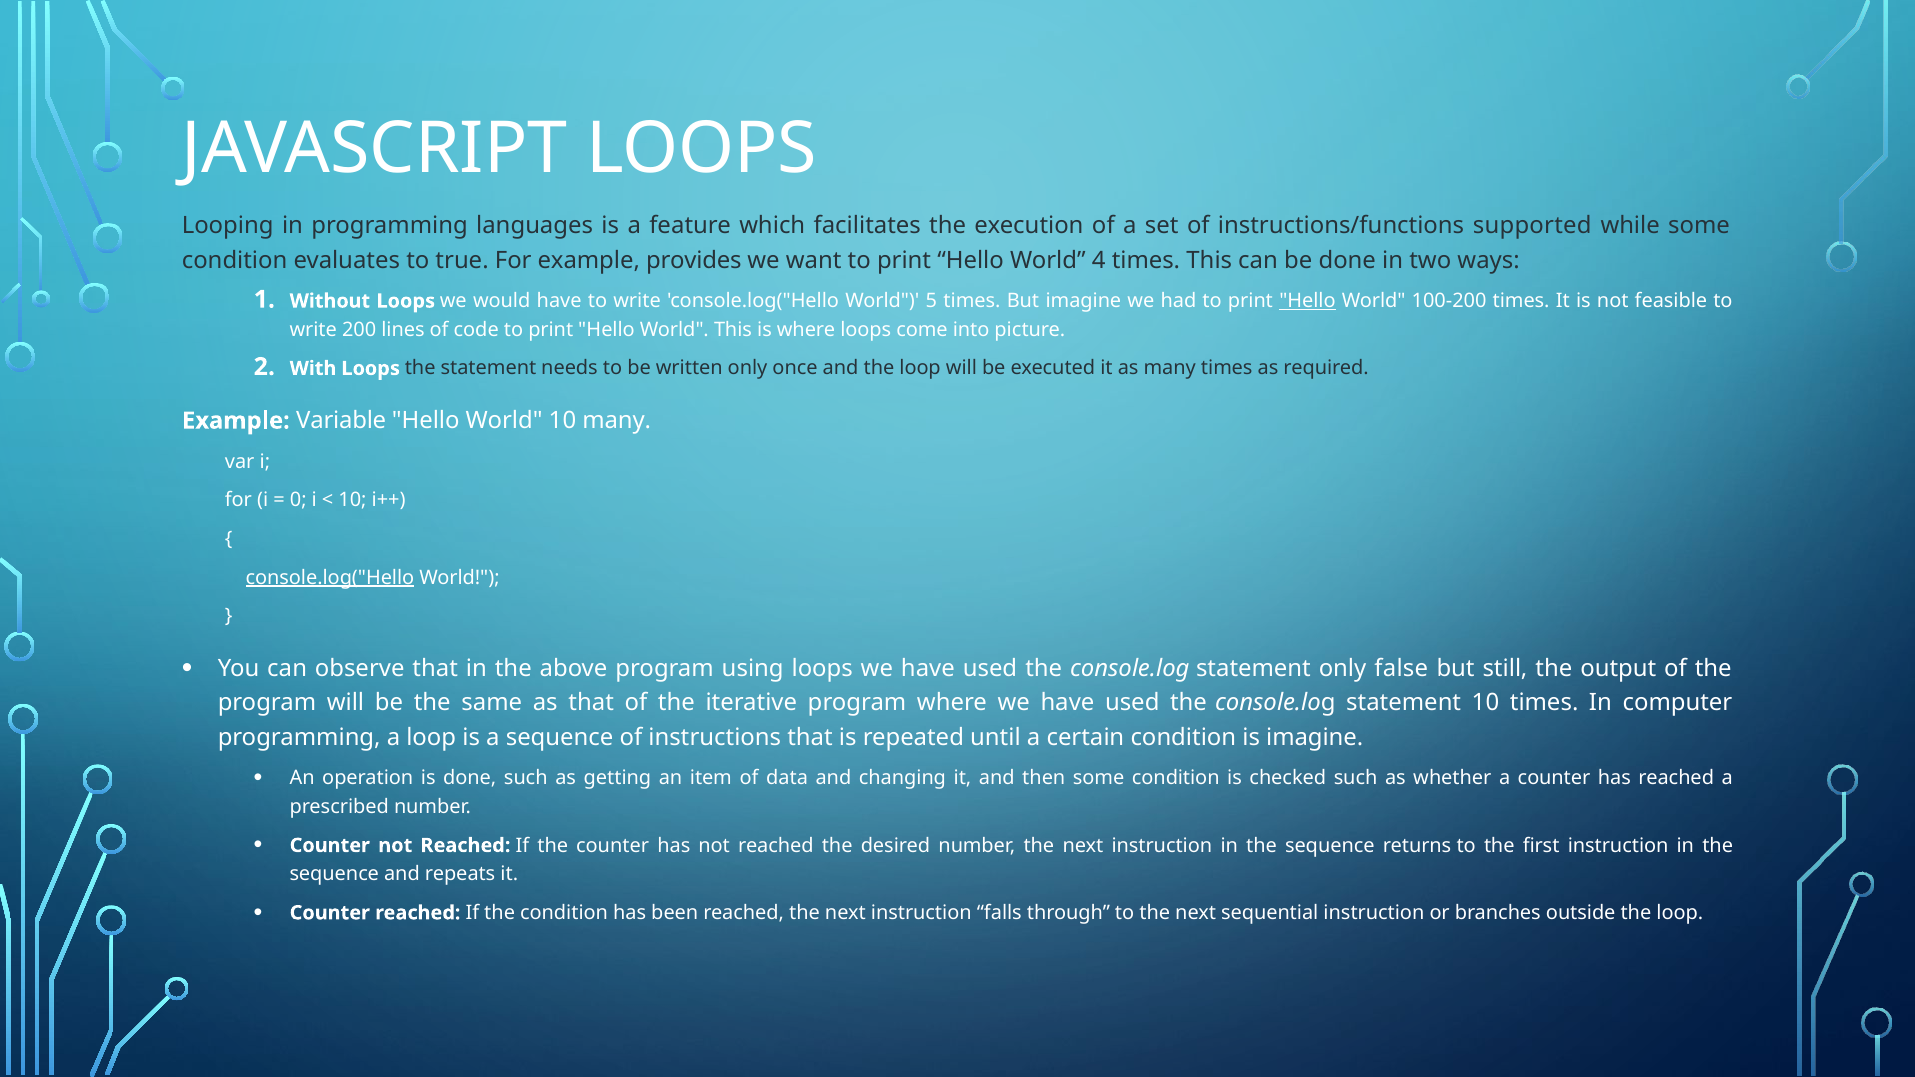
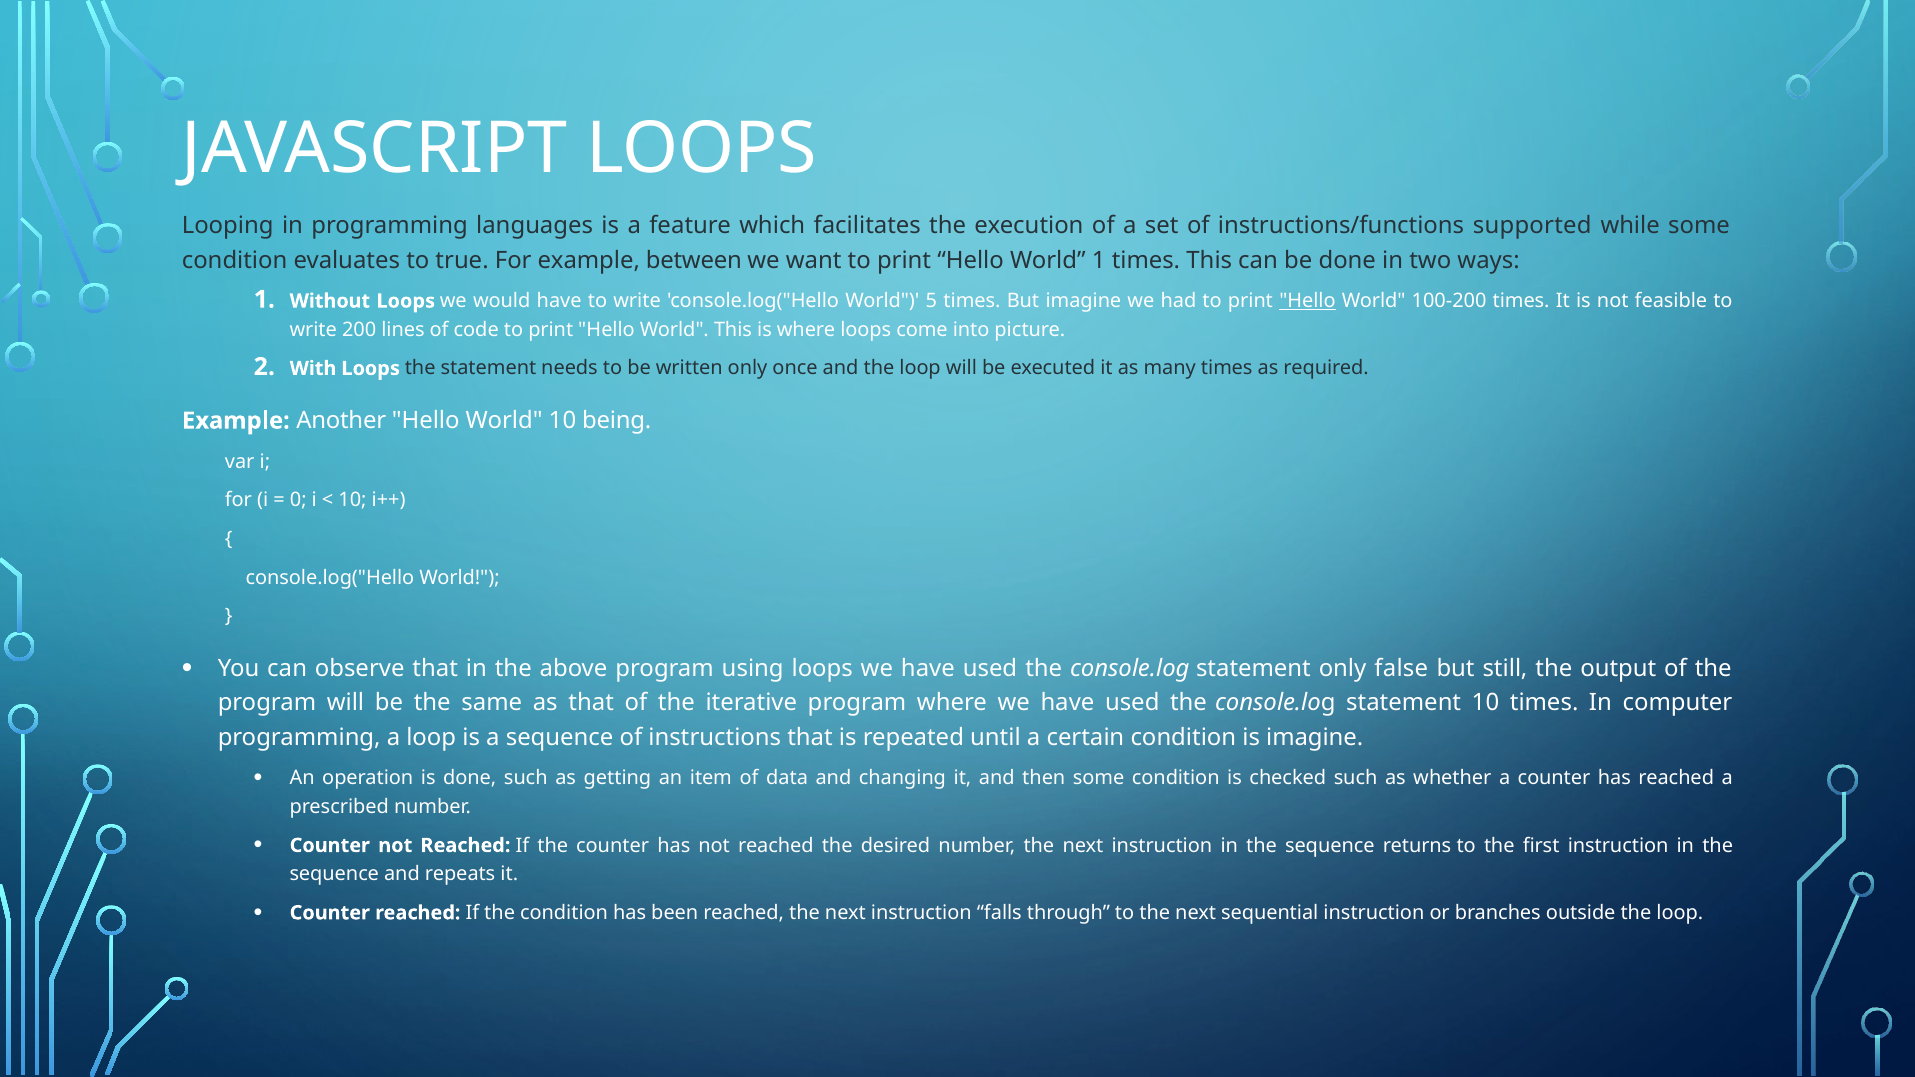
provides: provides -> between (694, 260)
World 4: 4 -> 1 (1099, 260)
Variable: Variable -> Another (341, 421)
10 many: many -> being (617, 421)
console.log("Hello underline: present -> none (330, 578)
